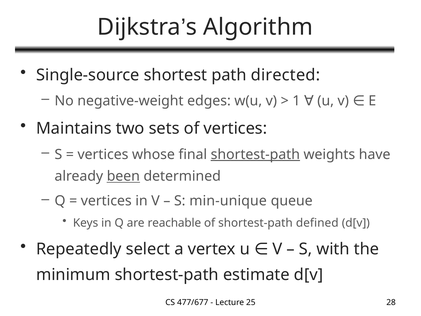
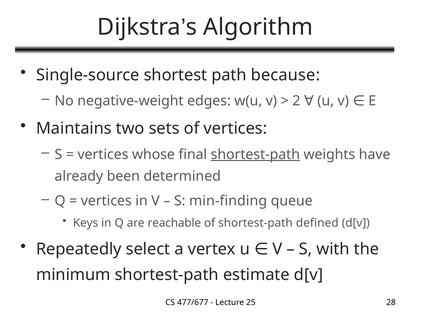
directed: directed -> because (286, 75)
1: 1 -> 2 (296, 101)
been underline: present -> none (123, 176)
min-unique: min-unique -> min-finding (228, 201)
